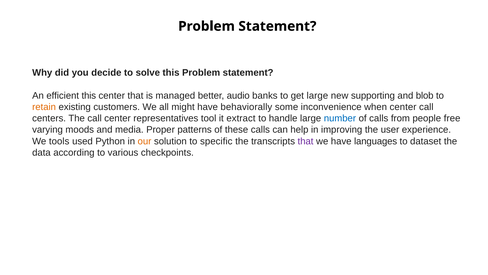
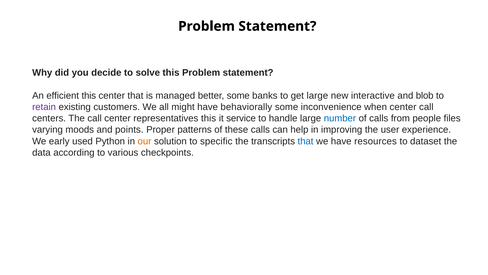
better audio: audio -> some (238, 95)
supporting: supporting -> interactive (373, 95)
retain colour: orange -> purple (44, 107)
representatives tool: tool -> this (209, 118)
extract: extract -> service (241, 118)
free: free -> files (452, 118)
media: media -> points (129, 130)
tools: tools -> early (59, 141)
that colour: purple -> blue (306, 141)
languages: languages -> resources (376, 141)
